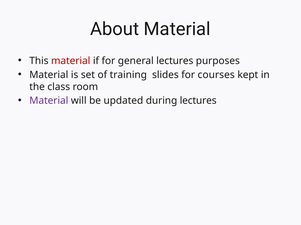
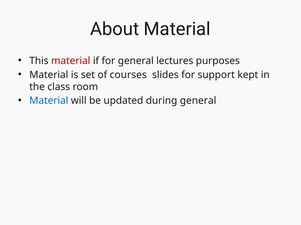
training: training -> courses (128, 75)
courses: courses -> support (216, 75)
Material colour: purple -> blue (49, 101)
during lectures: lectures -> general (198, 101)
